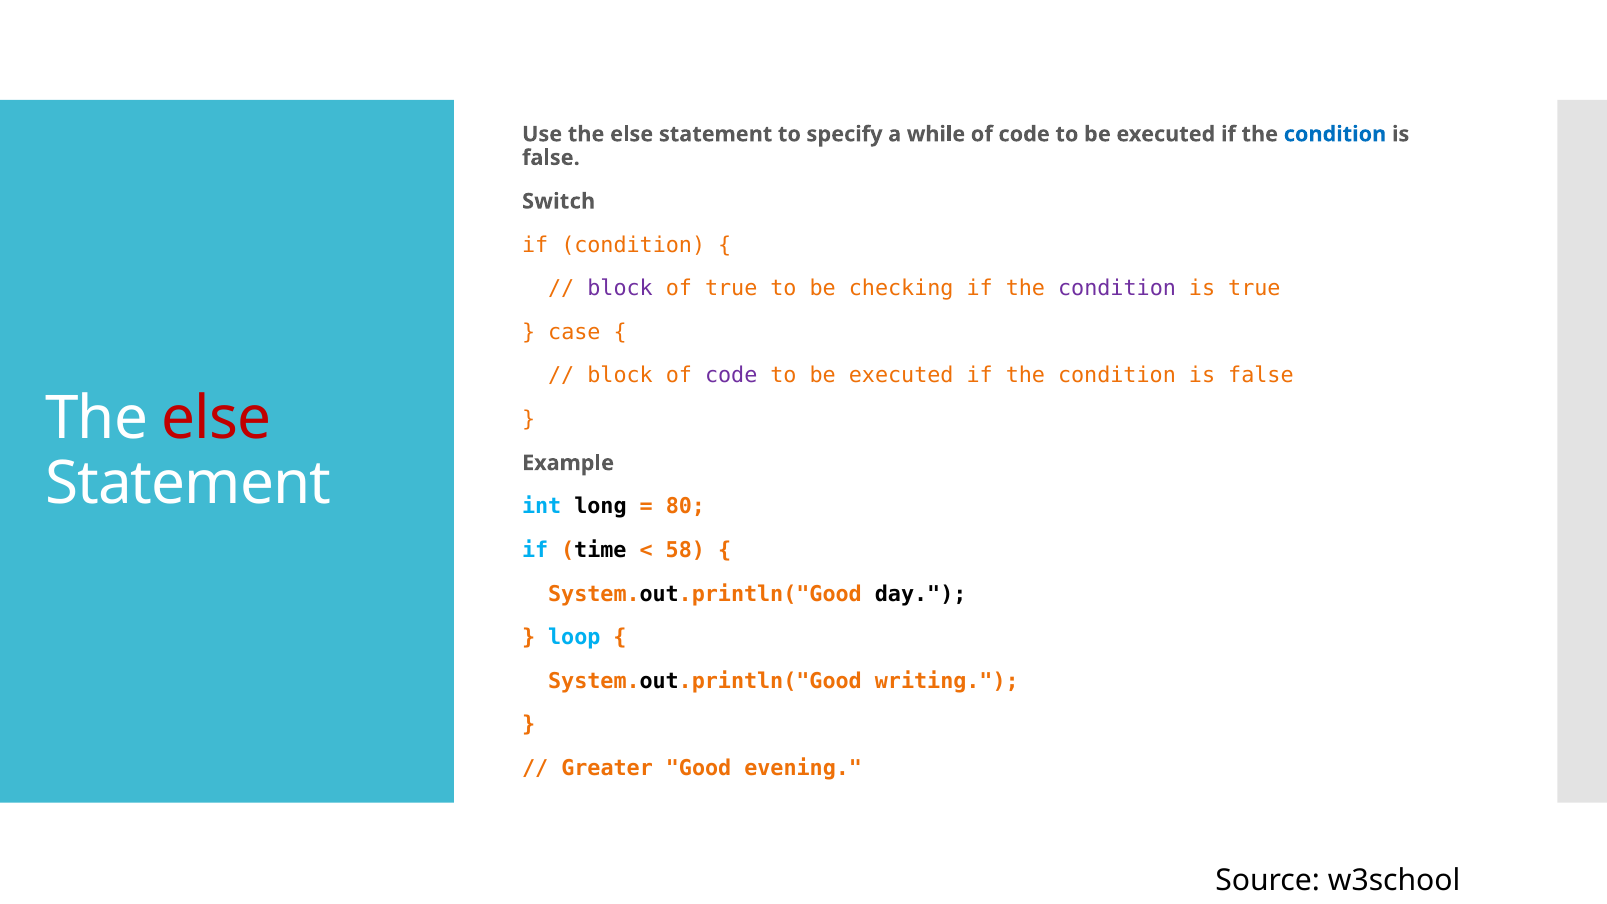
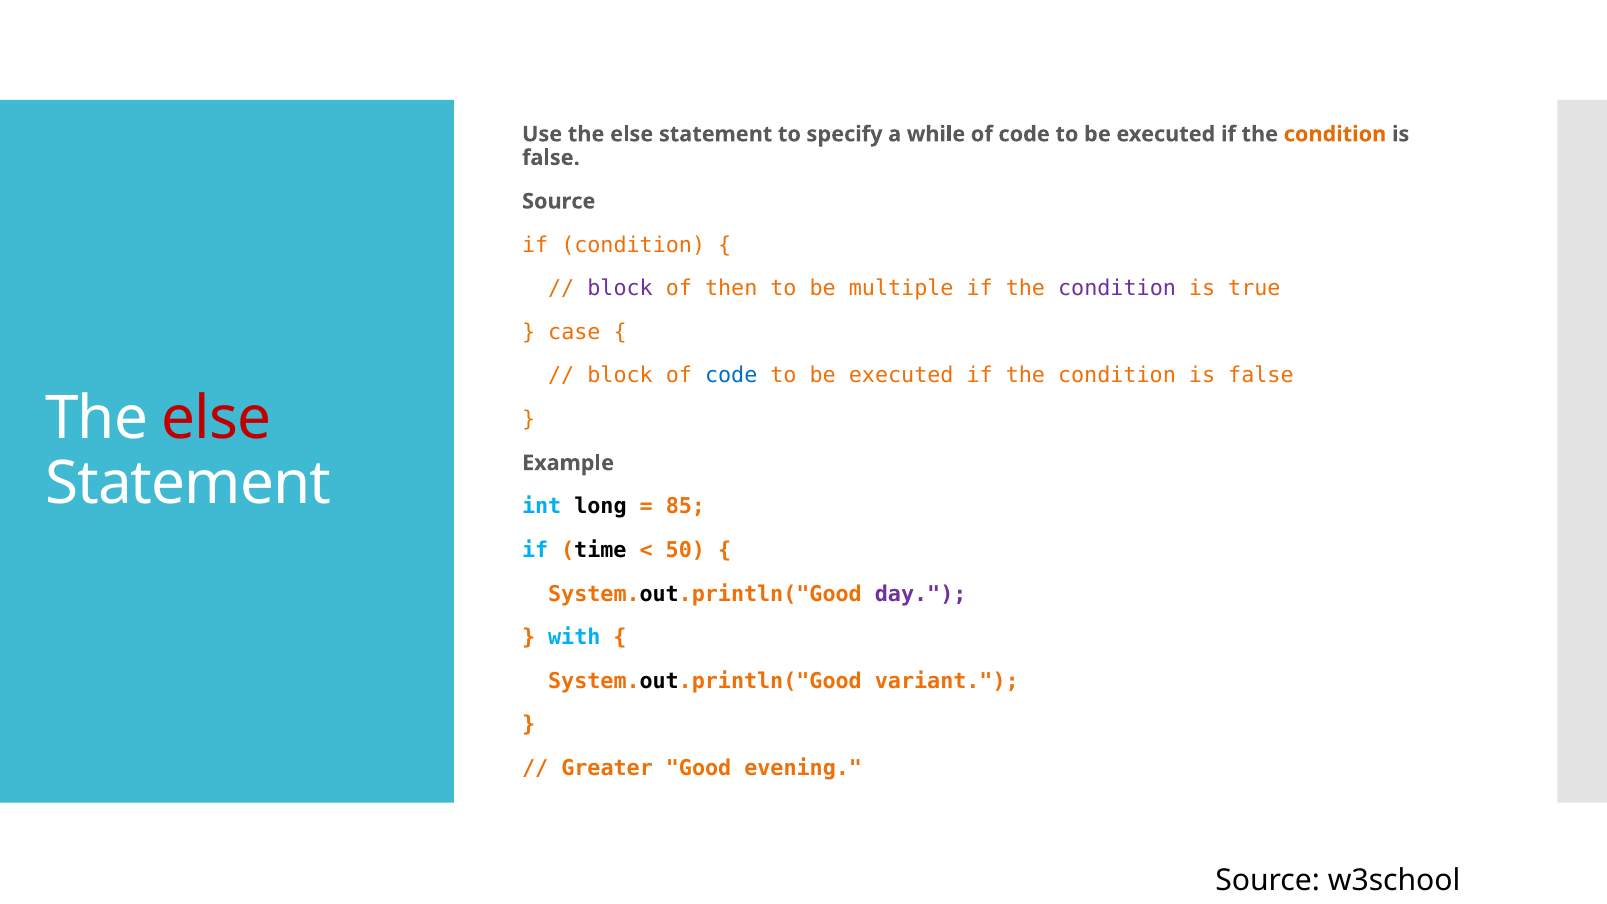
condition colour: blue -> orange (1335, 134)
Switch: Switch -> Source (559, 201)
of true: true -> then (731, 289)
checking: checking -> multiple (901, 289)
code colour: purple -> blue (731, 376)
80: 80 -> 85 (685, 507)
58: 58 -> 50 (685, 550)
day colour: black -> purple (921, 594)
loop: loop -> with (574, 637)
writing: writing -> variant (947, 681)
